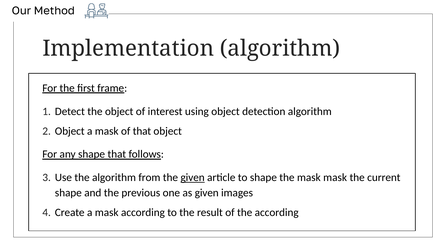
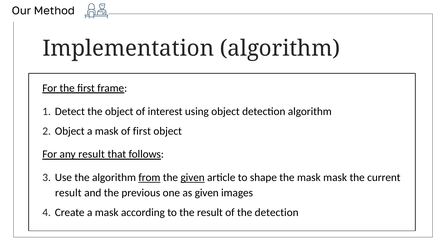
of that: that -> first (142, 131)
any shape: shape -> result (92, 154)
from underline: none -> present (149, 178)
shape: shape -> result (68, 193)
the according: according -> detection (277, 212)
